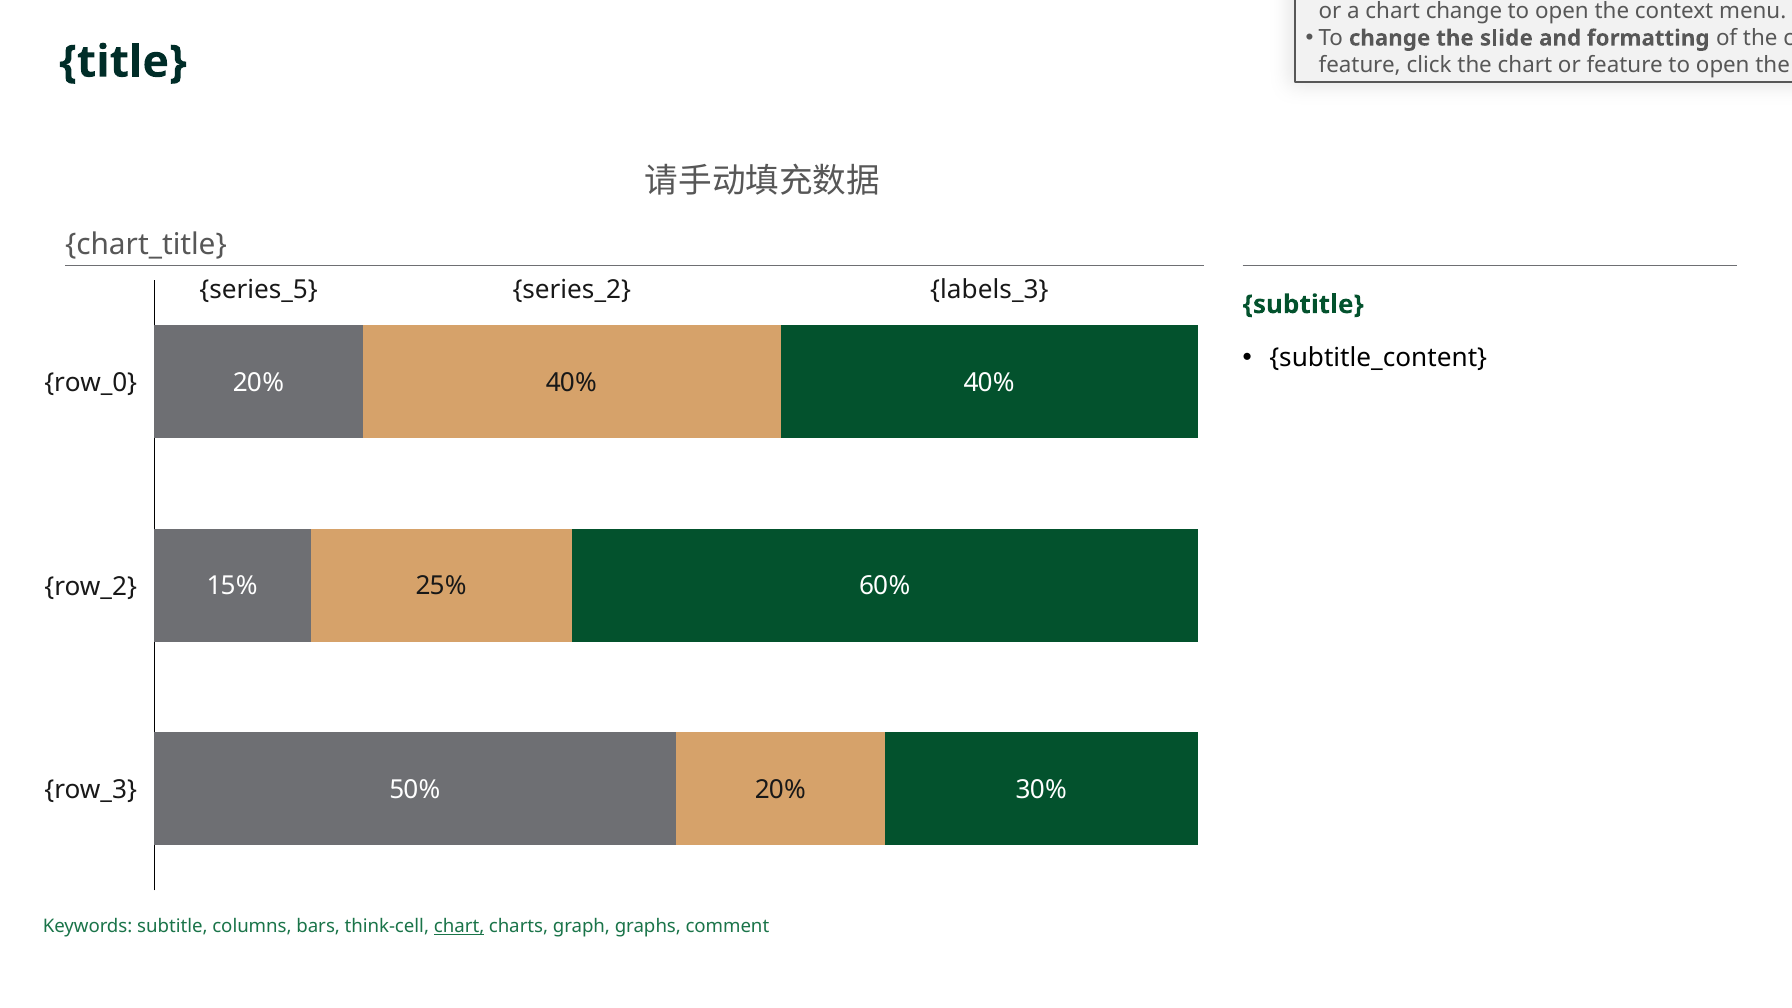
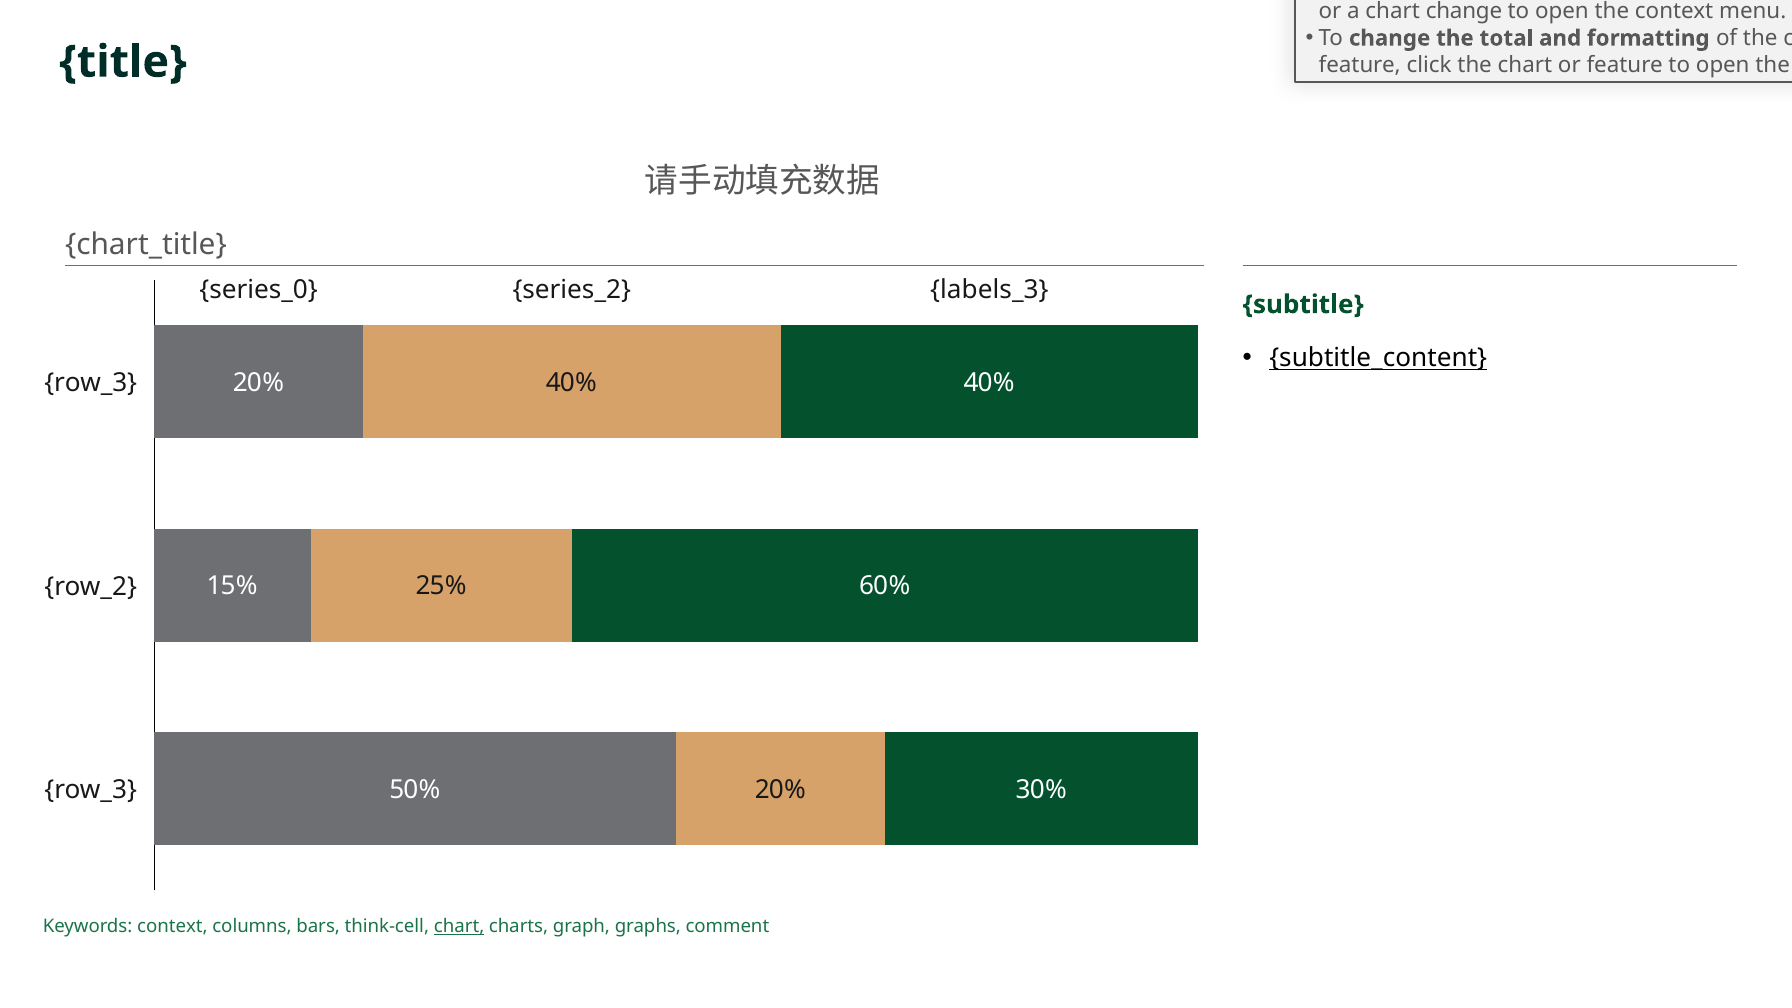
the slide: slide -> total (1506, 38)
series_5: series_5 -> series_0 (259, 290)
subtitle_content underline: none -> present (1378, 358)
row_0: row_0 -> row_3 (91, 383)
Keywords subtitle: subtitle -> context (172, 926)
